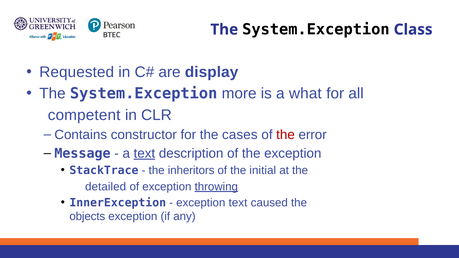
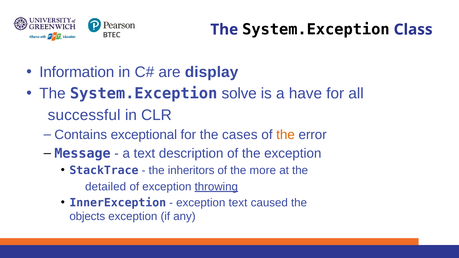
Requested: Requested -> Information (77, 72)
more: more -> solve (239, 94)
what: what -> have (305, 94)
competent: competent -> successful (84, 115)
constructor: constructor -> exceptional (144, 135)
the colour: red -> orange (286, 135)
text underline: present -> none (144, 154)
initial: initial -> more (263, 171)
